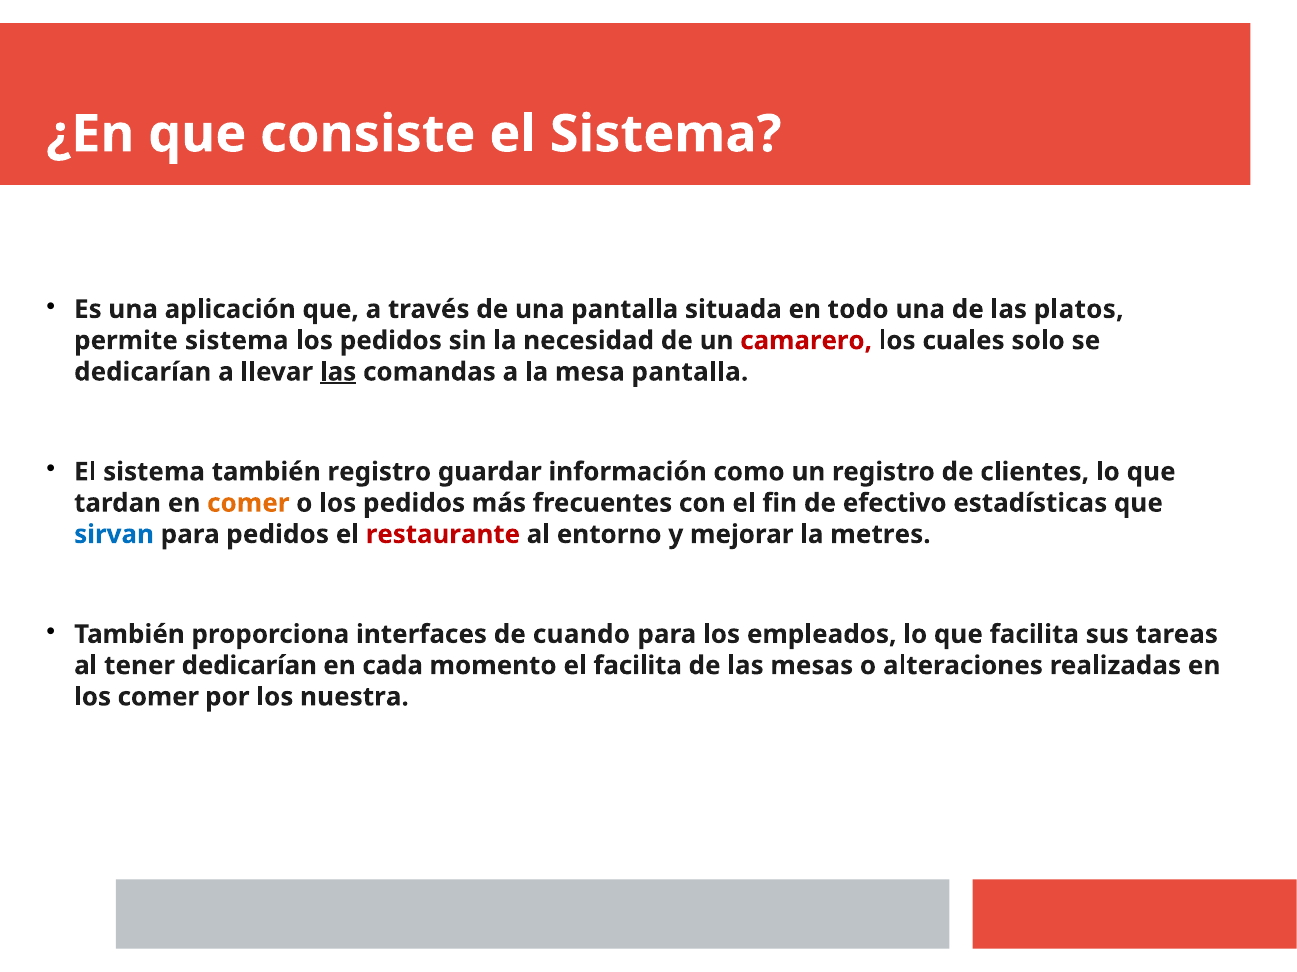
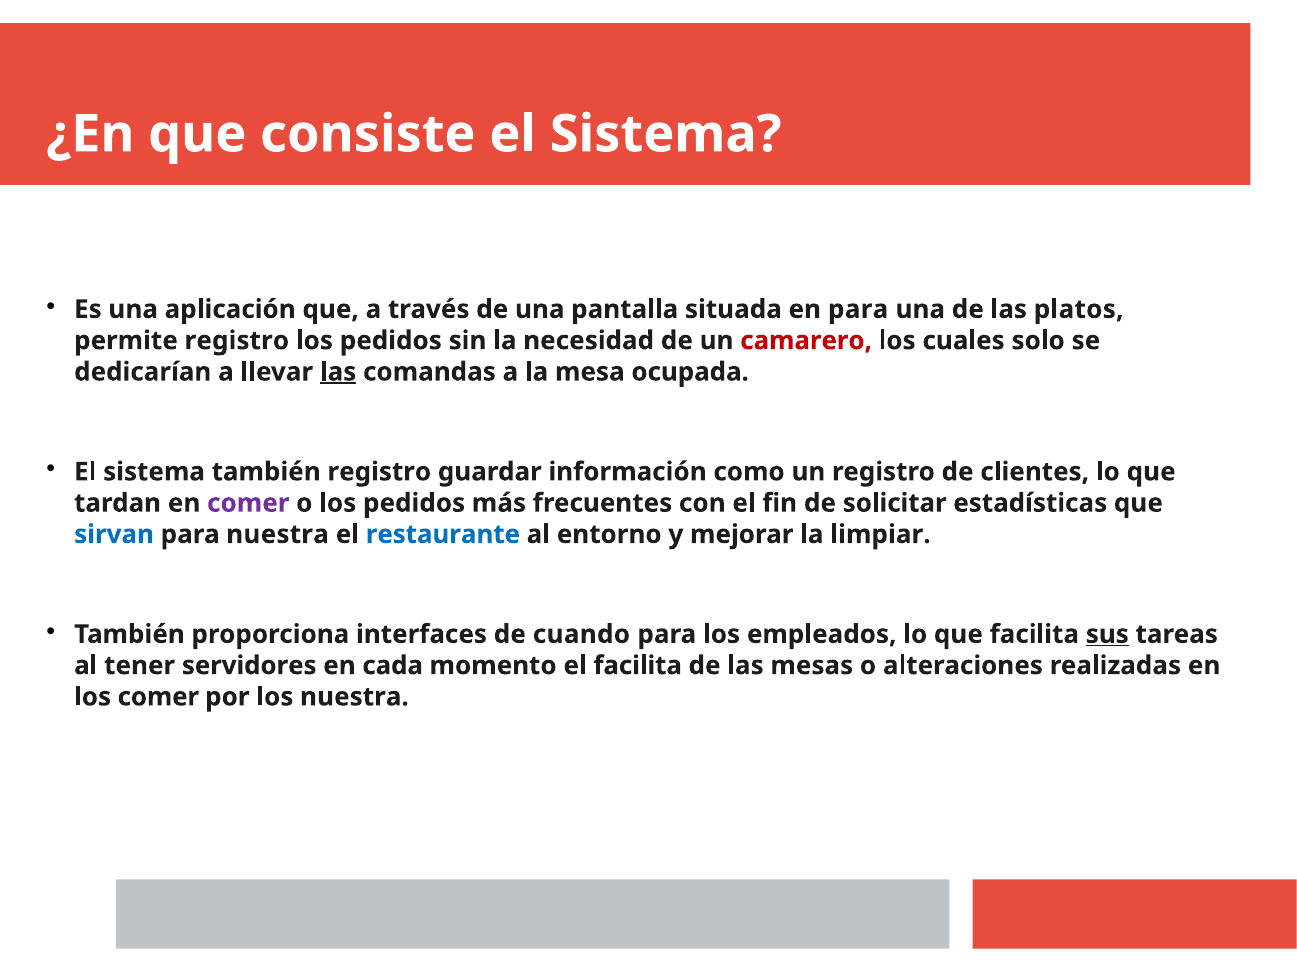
en todo: todo -> para (858, 310)
permite sistema: sistema -> registro (237, 341)
mesa pantalla: pantalla -> ocupada (690, 372)
comer colour: orange -> purple (248, 503)
efectivo: efectivo -> solicitar (895, 503)
para pedidos: pedidos -> nuestra (278, 535)
restaurante colour: red -> blue (443, 535)
metres: metres -> limpiar (880, 535)
sus underline: none -> present (1107, 635)
tener dedicarían: dedicarían -> servidores (249, 666)
